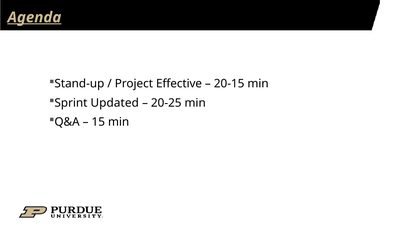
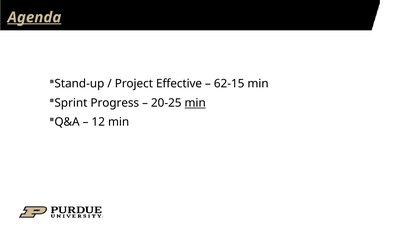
20-15: 20-15 -> 62-15 (229, 84)
Updated: Updated -> Progress (115, 103)
min underline: none -> present (195, 103)
15: 15 -> 12 (98, 122)
